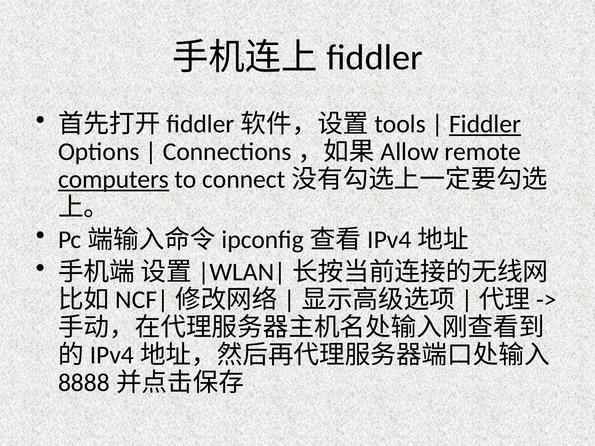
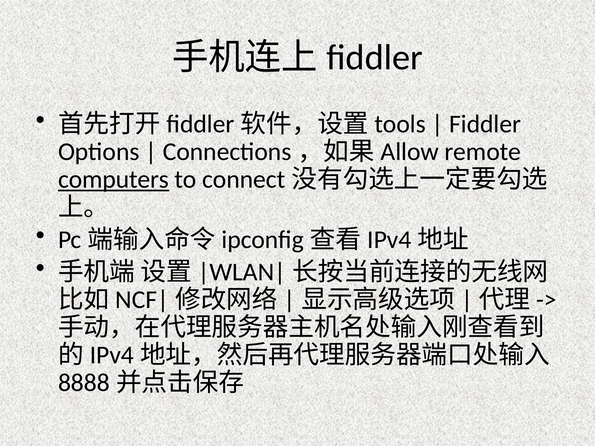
Fiddler underline: present -> none (485, 124)
